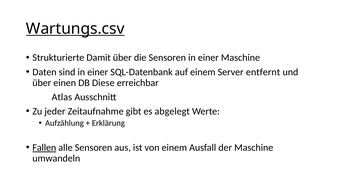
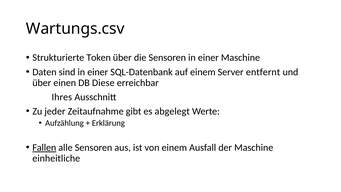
Wartungs.csv underline: present -> none (75, 29)
Damit: Damit -> Token (99, 58)
Atlas: Atlas -> Ihres (62, 97)
umwandeln: umwandeln -> einheitliche (56, 158)
